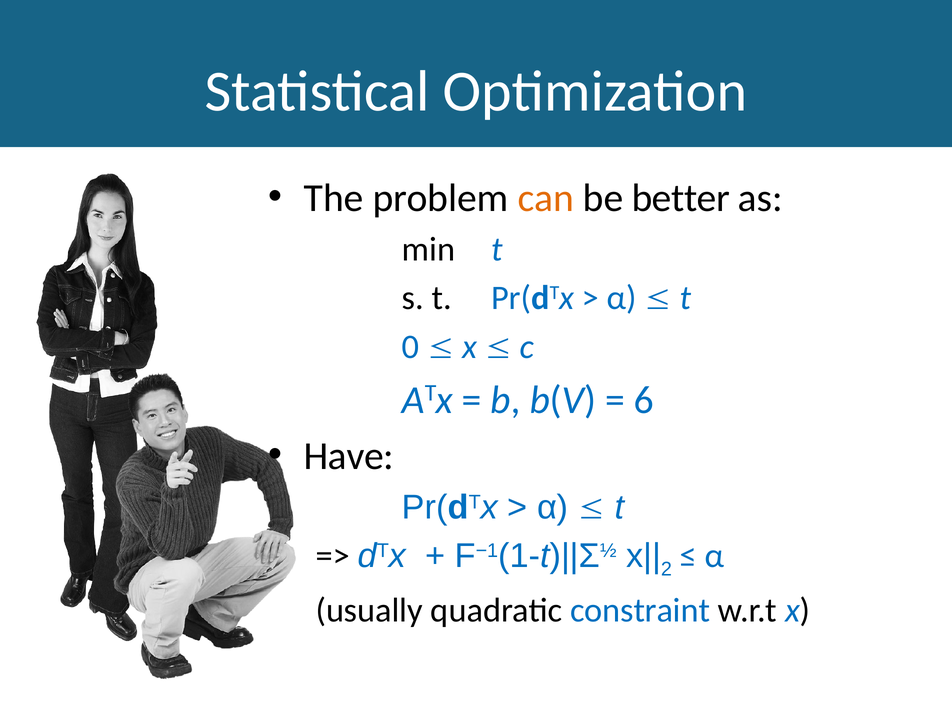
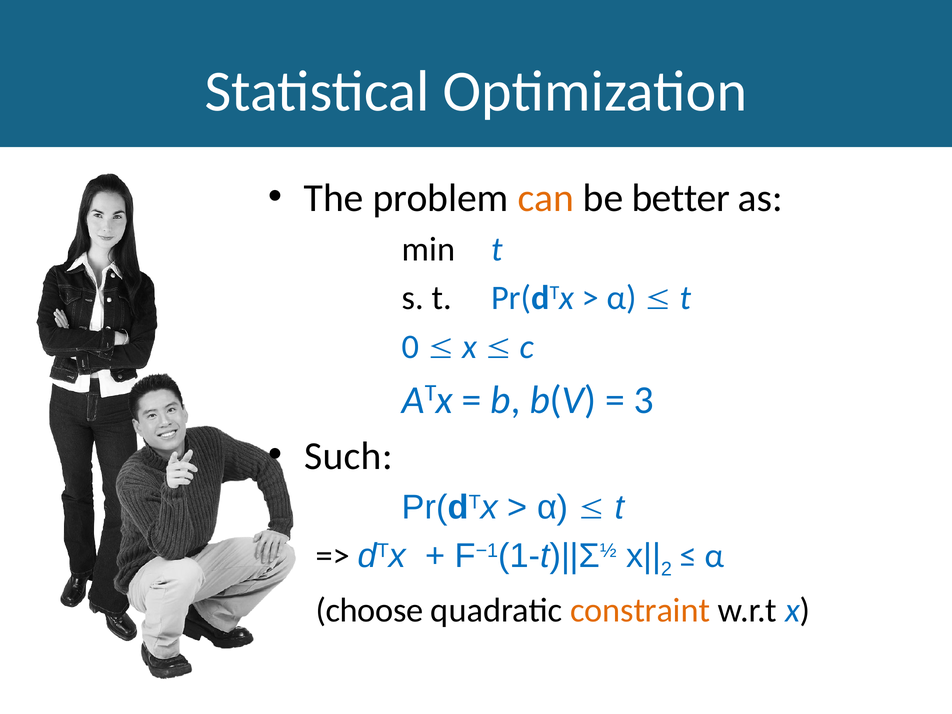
6: 6 -> 3 (644, 400)
Have: Have -> Such (348, 456)
usually: usually -> choose (369, 610)
constraint colour: blue -> orange (640, 610)
